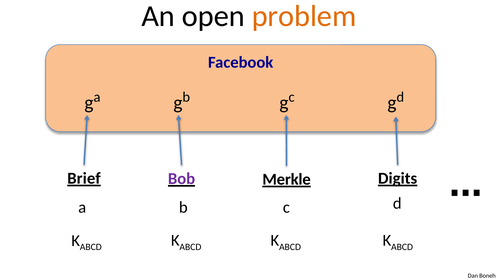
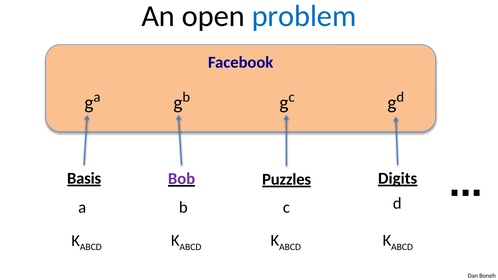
problem colour: orange -> blue (304, 16)
Brief: Brief -> Basis (84, 179)
Merkle: Merkle -> Puzzles (287, 180)
